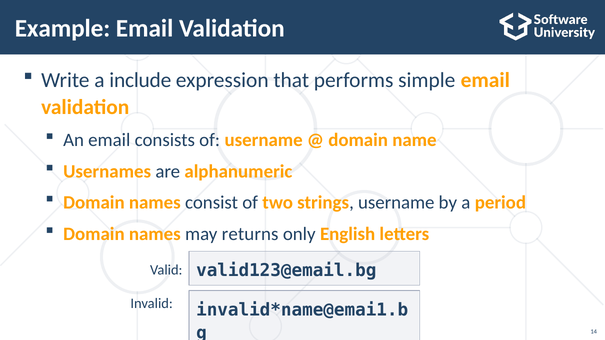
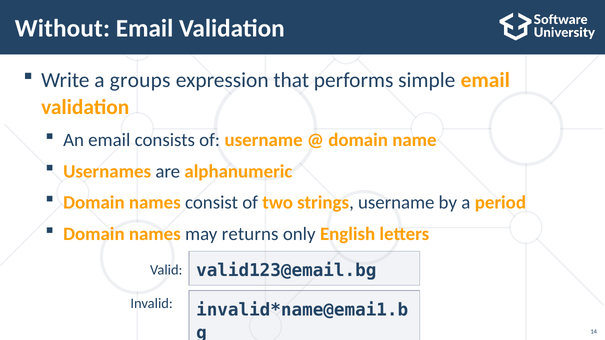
Example: Example -> Without (62, 29)
include: include -> groups (140, 80)
